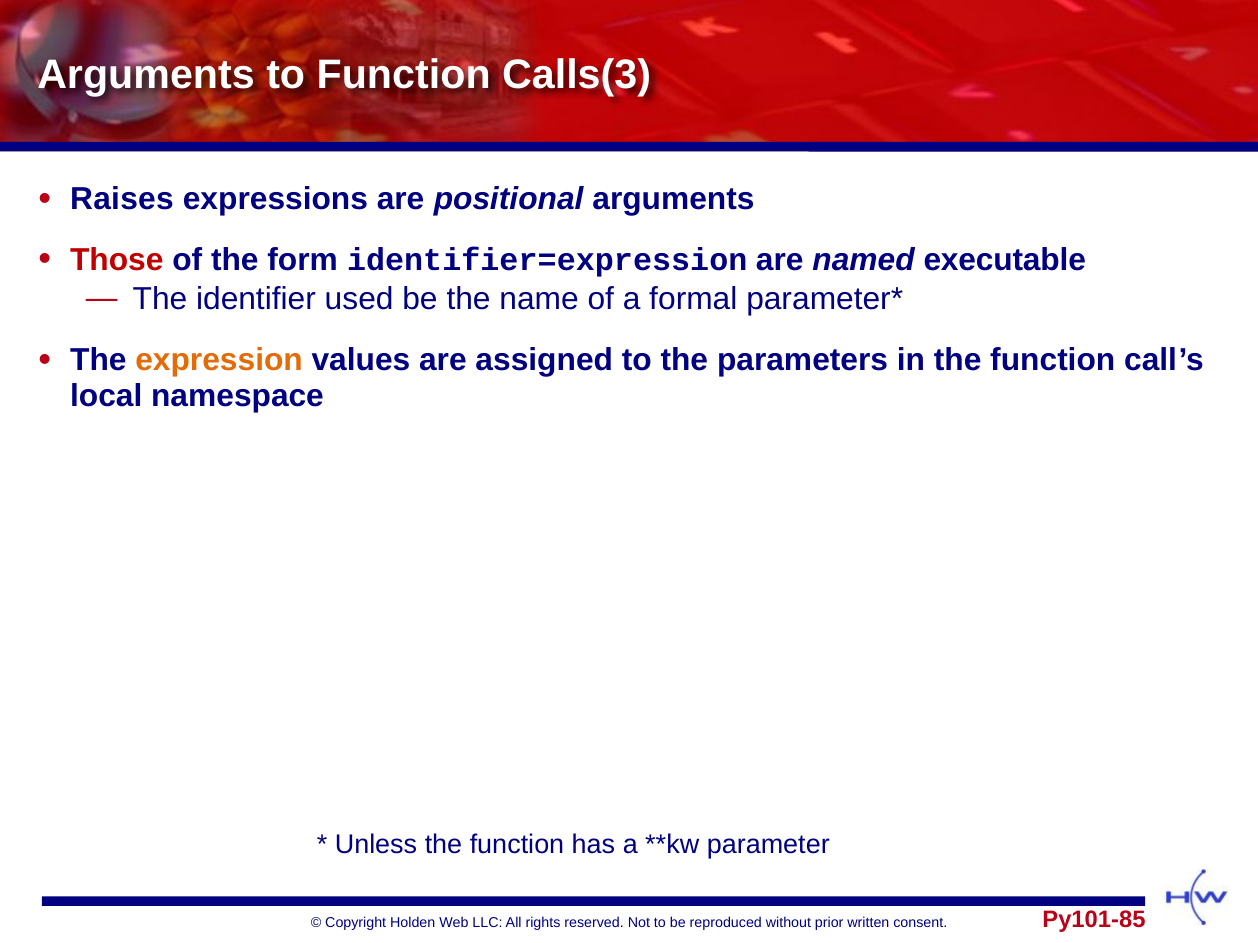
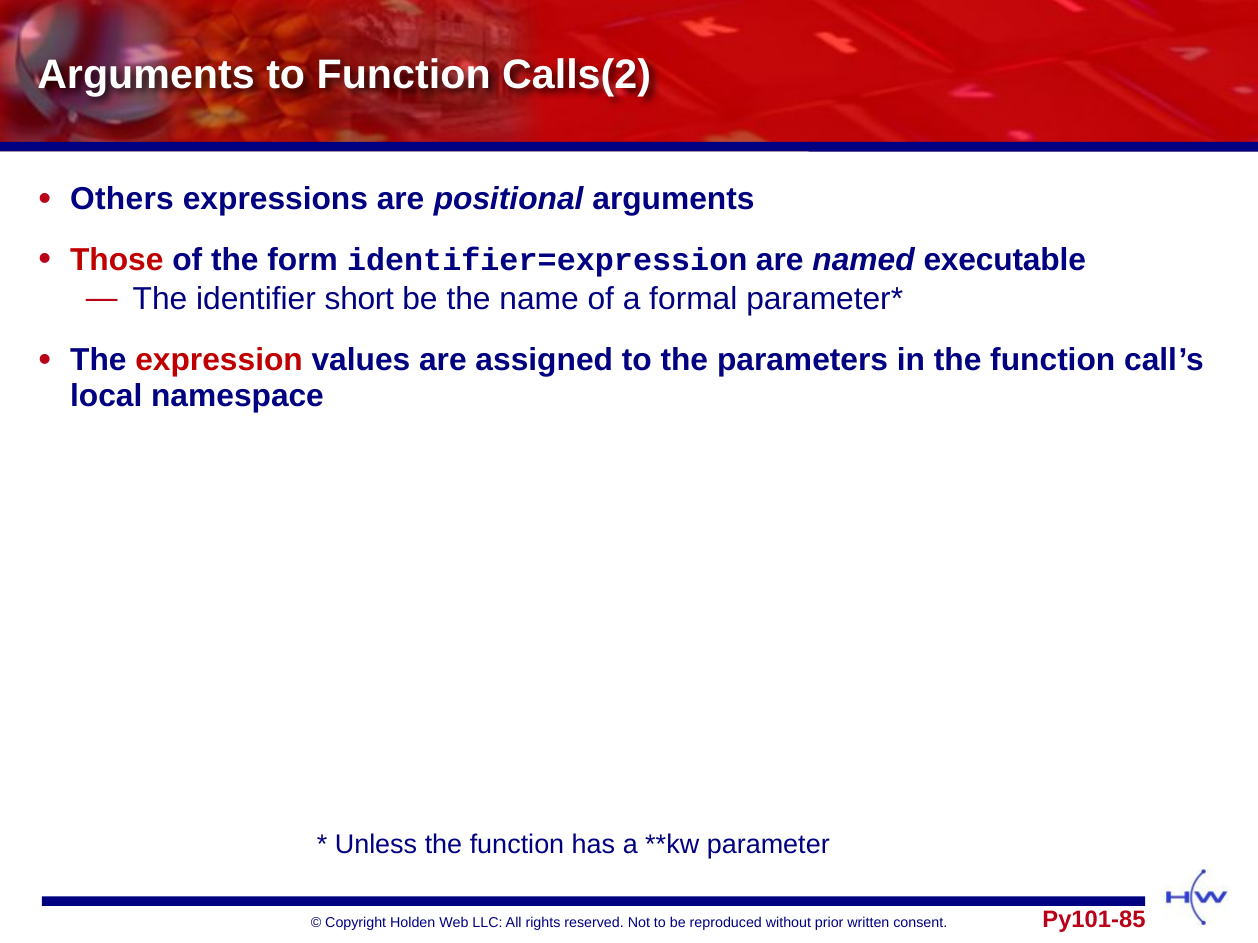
Calls(3: Calls(3 -> Calls(2 (577, 75)
Raises: Raises -> Others (122, 199)
used: used -> short (359, 299)
expression colour: orange -> red (219, 360)
